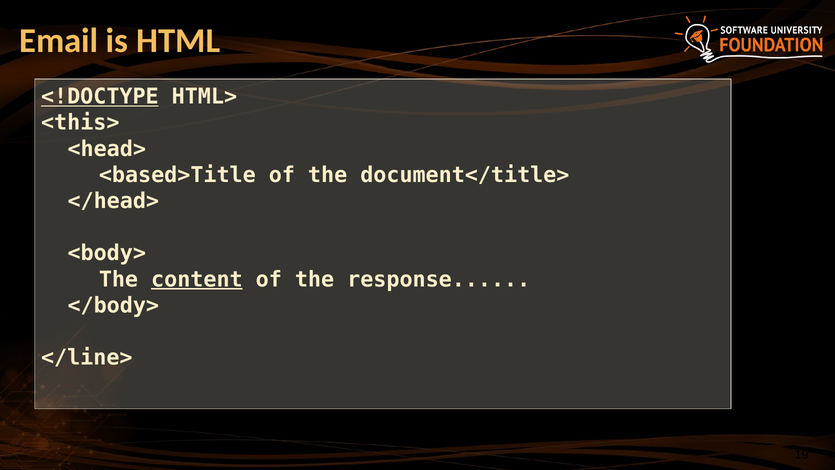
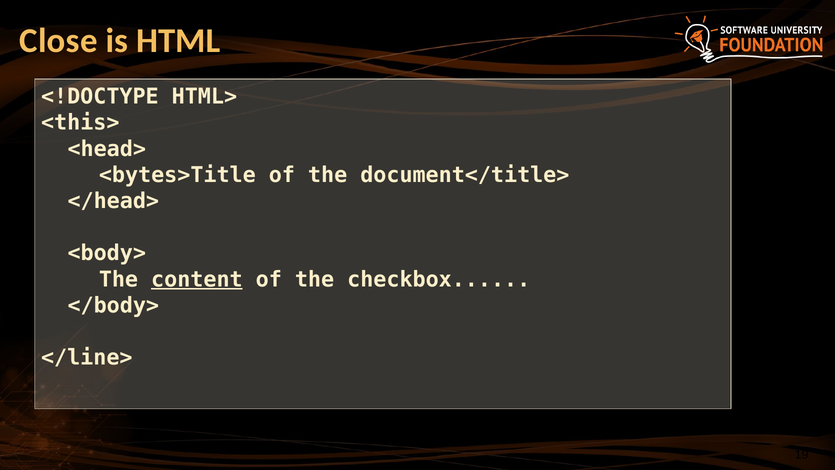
Email: Email -> Close (58, 41)
<!DOCTYPE underline: present -> none (100, 97)
<based>Title: <based>Title -> <bytes>Title (177, 175)
response: response -> checkbox (439, 279)
